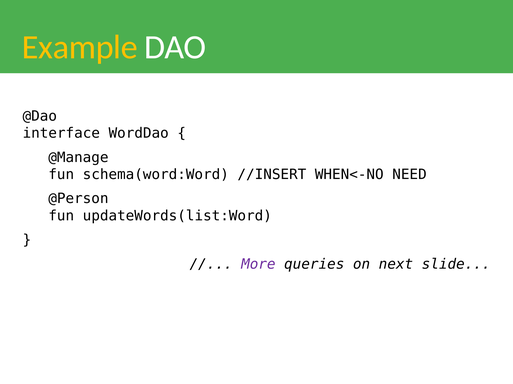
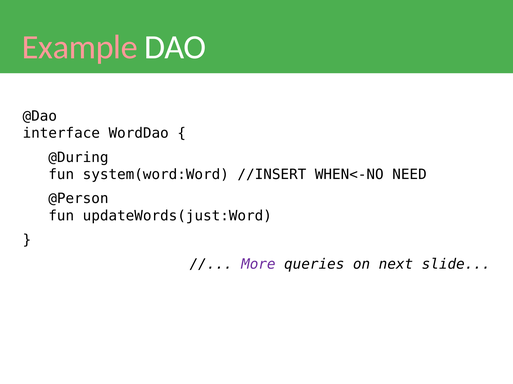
Example colour: yellow -> pink (80, 47)
@Manage: @Manage -> @During (78, 158)
schema(word:Word: schema(word:Word -> system(word:Word (156, 175)
updateWords(list:Word: updateWords(list:Word -> updateWords(just:Word (177, 216)
